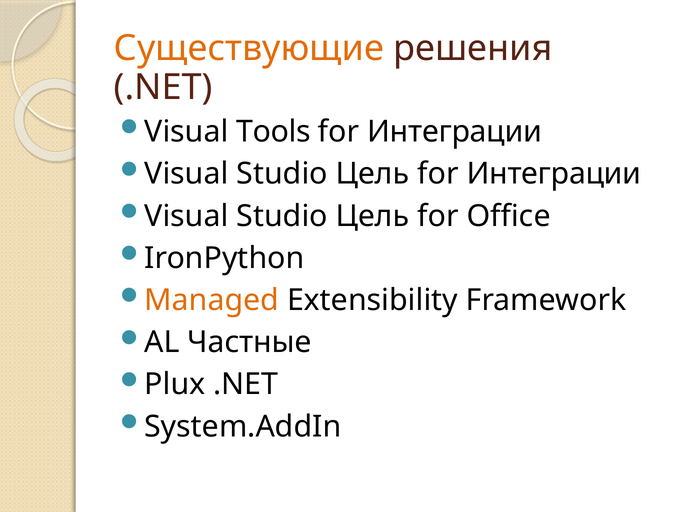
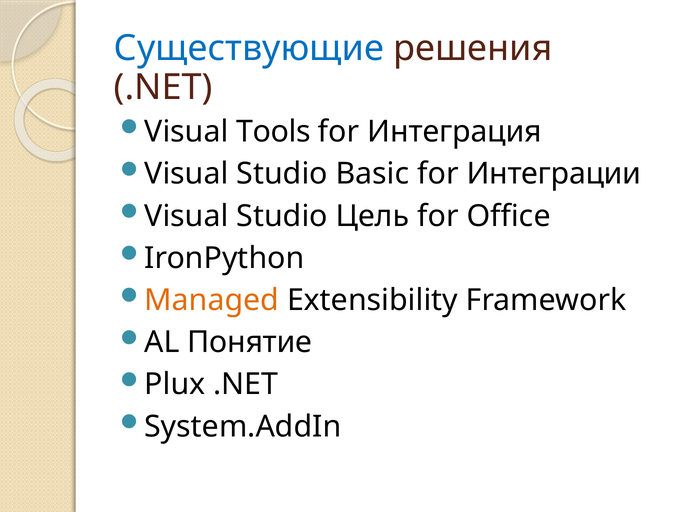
Существующие colour: orange -> blue (249, 48)
Интеграции: Интеграции -> Интеграция (455, 132)
Цель: Цель -> Basic (373, 174)
Частные: Частные -> Понятие (250, 343)
